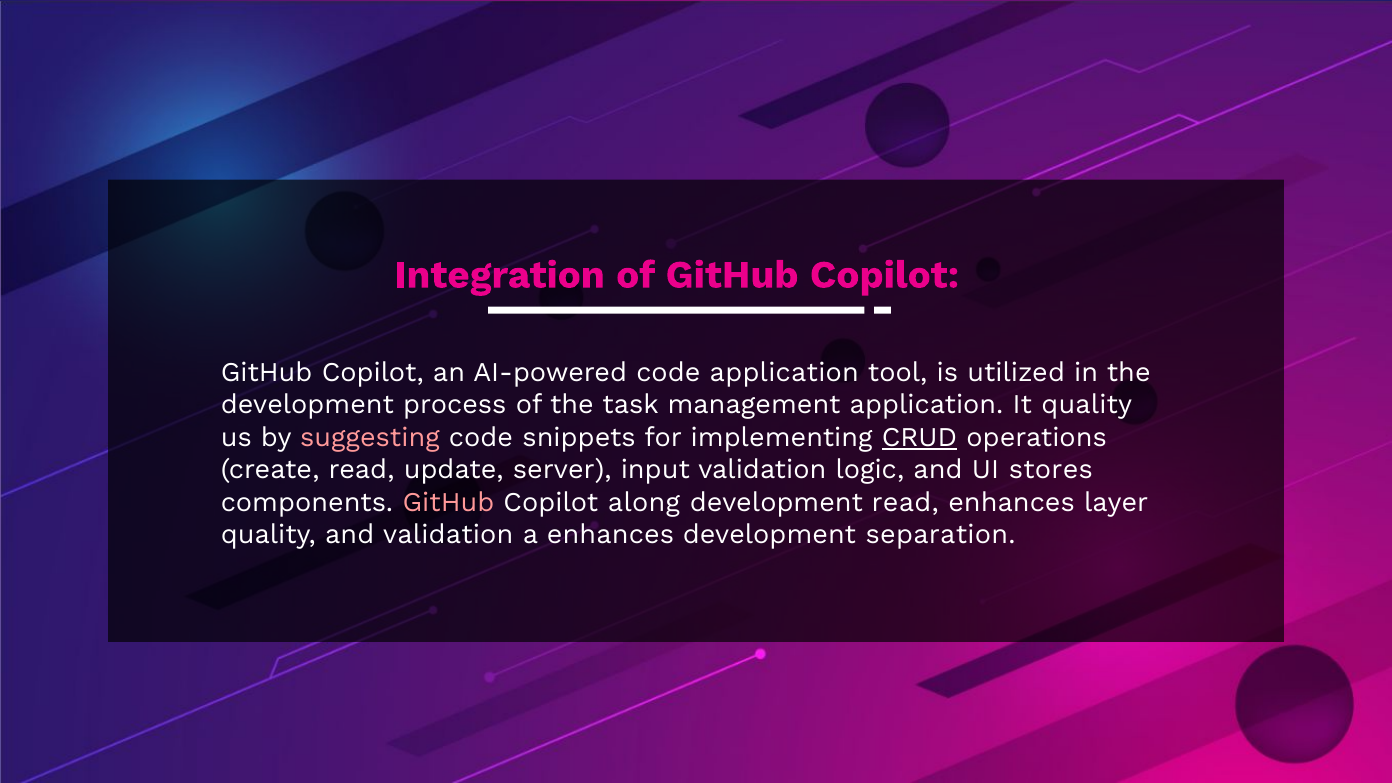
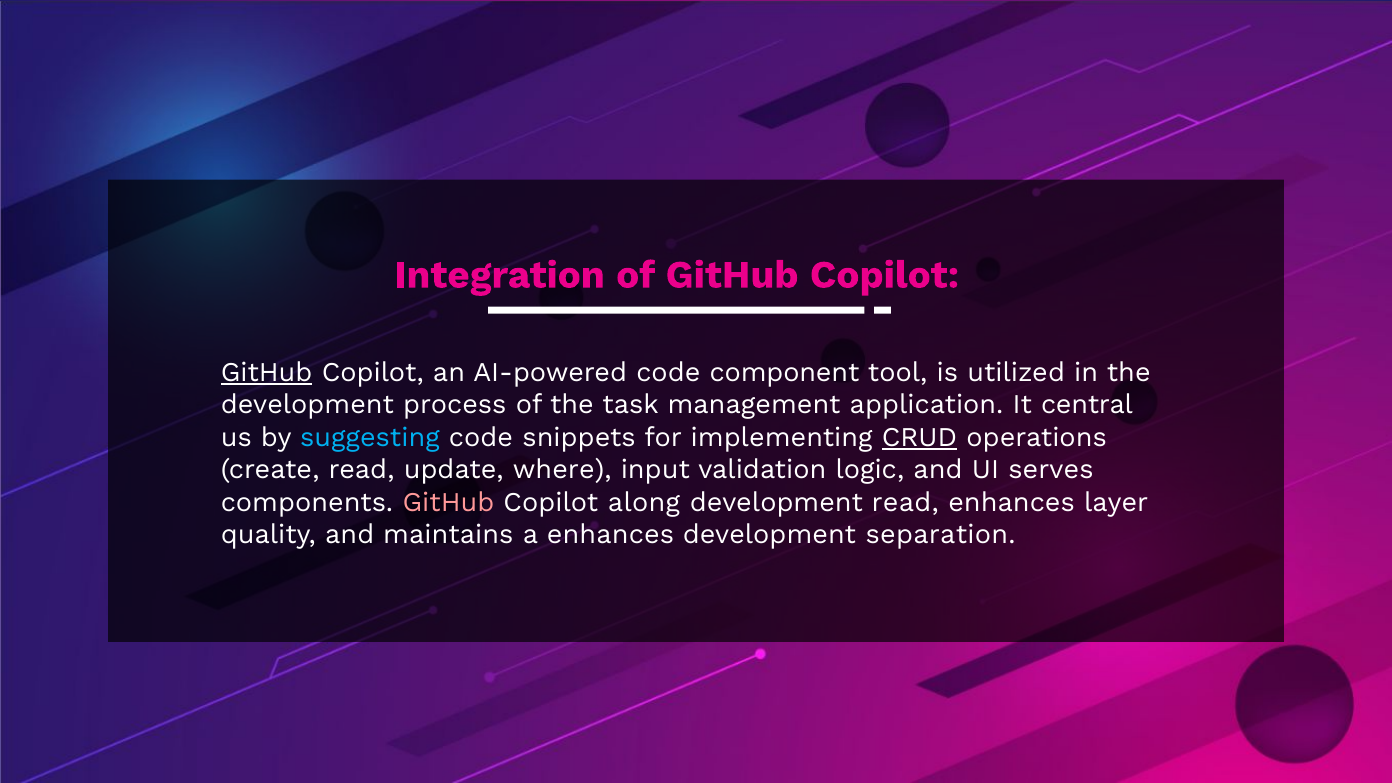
GitHub underline: none -> present (267, 373)
code application: application -> component (785, 373)
It quality: quality -> central (1087, 405)
suggesting colour: pink -> light blue (370, 438)
server: server -> where (562, 470)
stores: stores -> serves (1051, 470)
and validation: validation -> maintains (448, 535)
